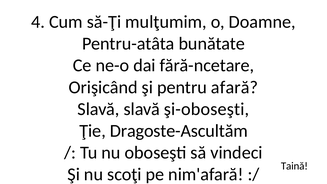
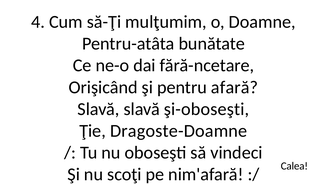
Dragoste-Ascultăm: Dragoste-Ascultăm -> Dragoste-Doamne (179, 131)
Taină: Taină -> Calea (294, 166)
